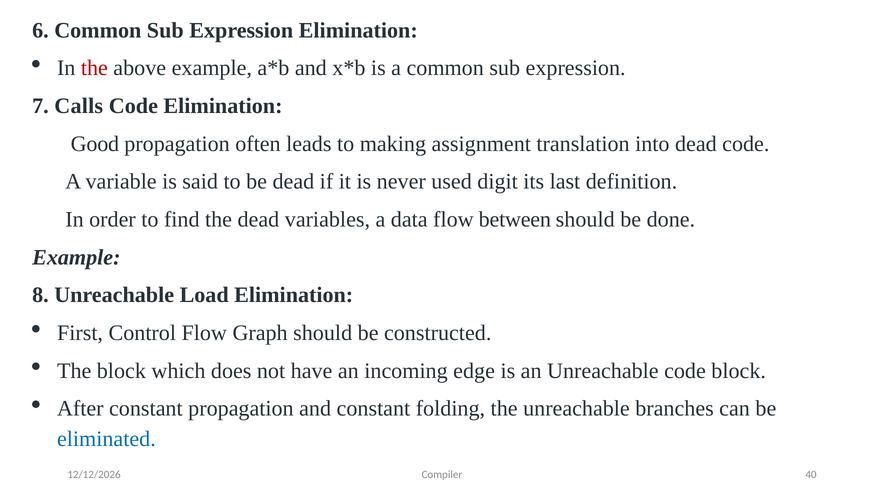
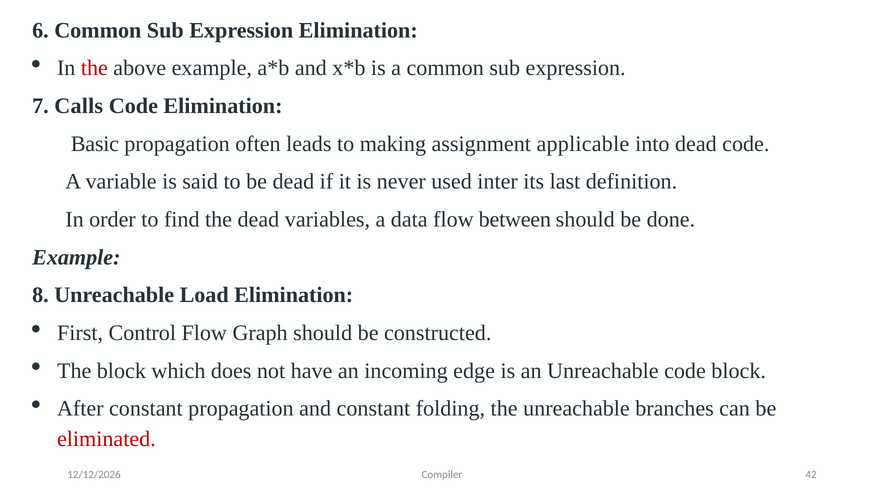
Good: Good -> Basic (95, 144)
translation: translation -> applicable (583, 144)
digit: digit -> inter (498, 182)
eliminated colour: blue -> red (106, 439)
40: 40 -> 42 (811, 475)
